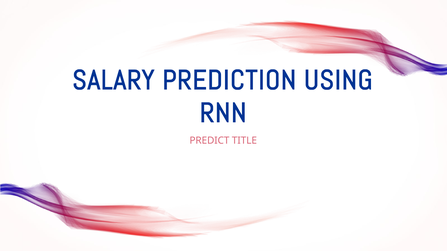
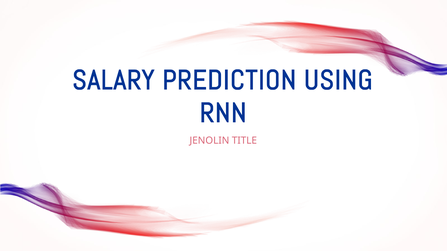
PREDICT: PREDICT -> JENOLIN (209, 141)
